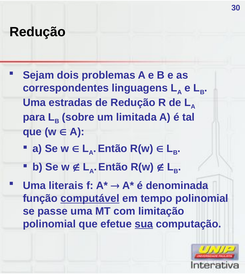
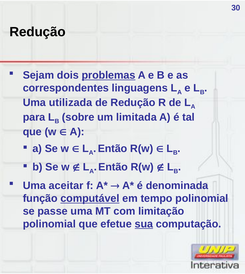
problemas underline: none -> present (109, 75)
estradas: estradas -> utilizada (70, 102)
literais: literais -> aceitar (66, 185)
